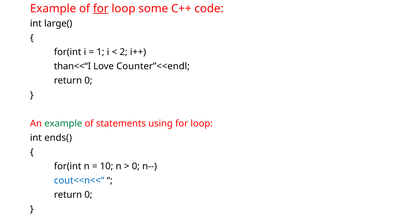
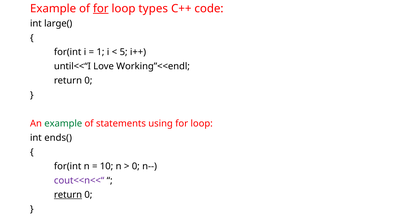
some: some -> types (153, 8)
2: 2 -> 5 (124, 52)
than<<“I: than<<“I -> until<<“I (72, 67)
Counter”<<endl: Counter”<<endl -> Working”<<endl (153, 67)
cout<<n<<“ colour: blue -> purple (79, 181)
return underline: none -> present (68, 195)
